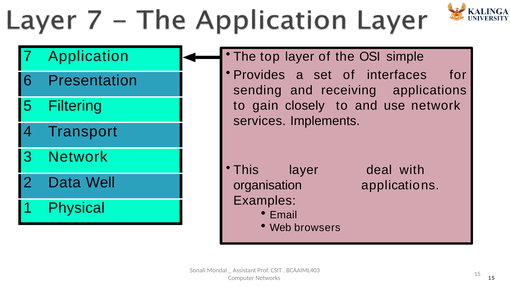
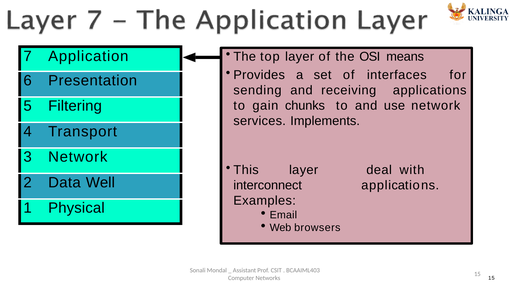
simple: simple -> means (405, 56)
closely: closely -> chunks (305, 106)
organisation: organisation -> interconnect (268, 185)
